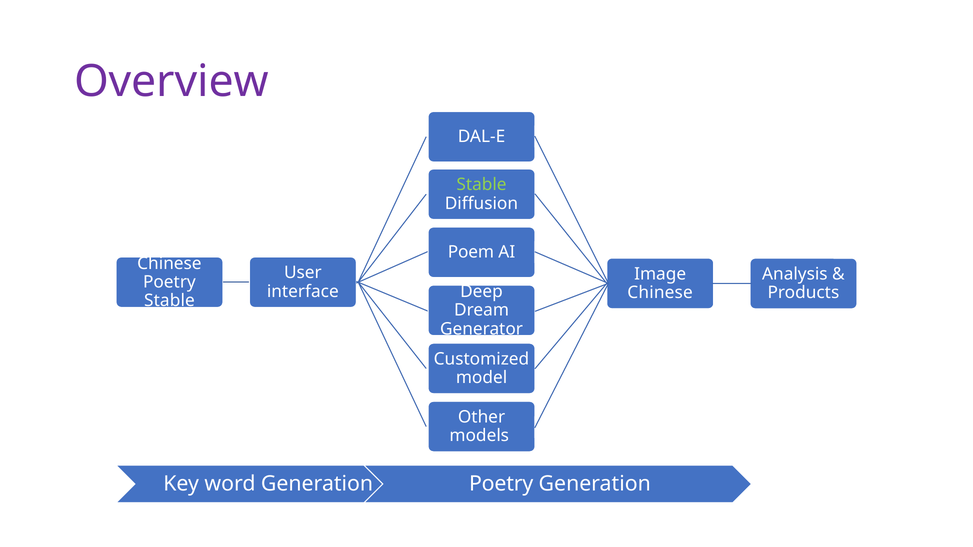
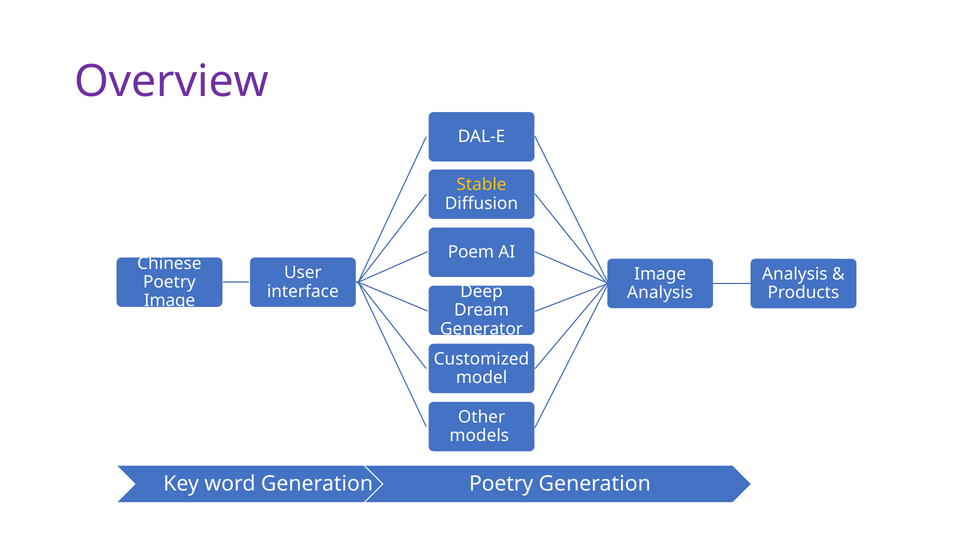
Stable colour: light green -> yellow (482, 185)
Chinese: Chinese -> Analysis (660, 293)
Stable: Stable -> Image (170, 301)
